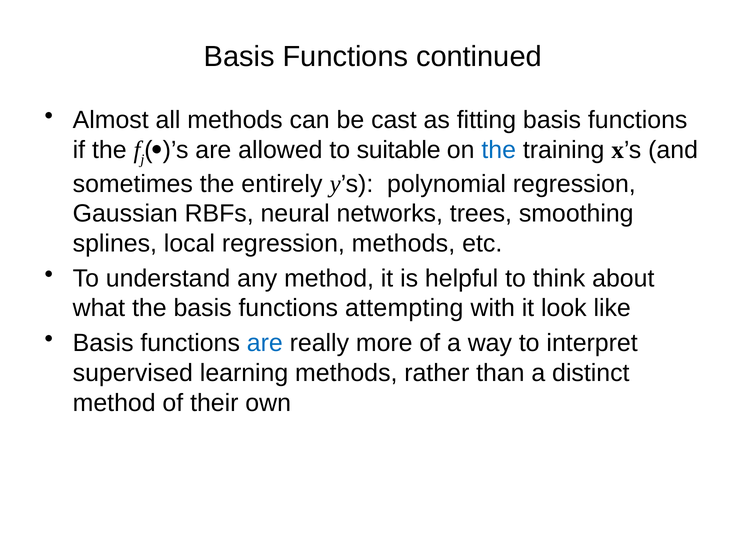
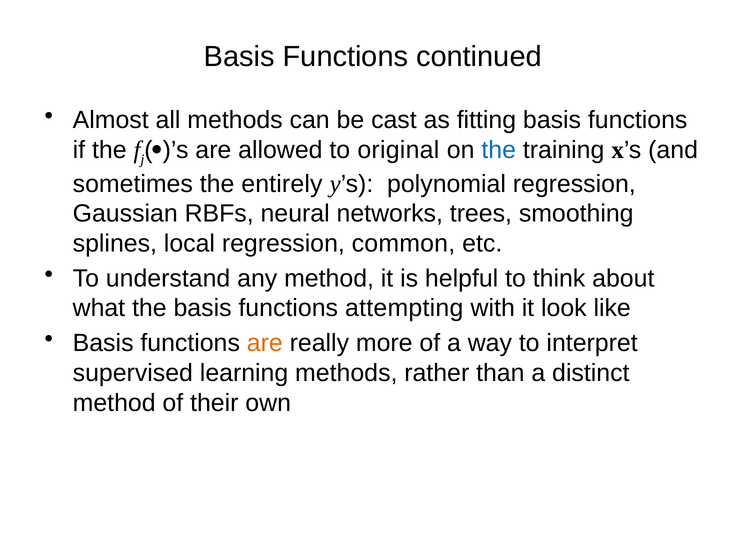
suitable: suitable -> original (398, 150)
regression methods: methods -> common (403, 243)
are colour: blue -> orange (265, 343)
